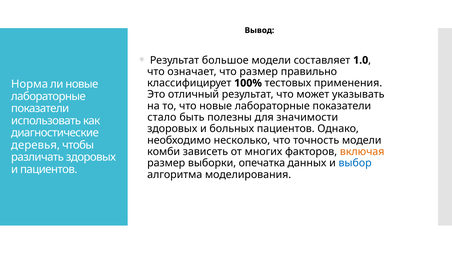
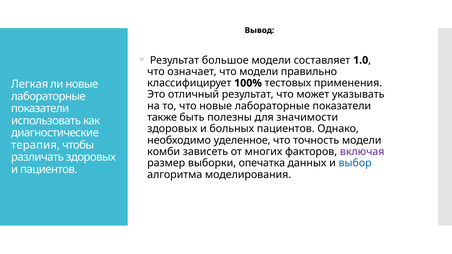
что размер: размер -> модели (259, 72)
Норма: Норма -> Легкая (30, 84)
стало: стало -> также (162, 118)
несколько: несколько -> уделенное (242, 140)
деревья: деревья -> терапия (36, 145)
включая colour: orange -> purple (362, 152)
